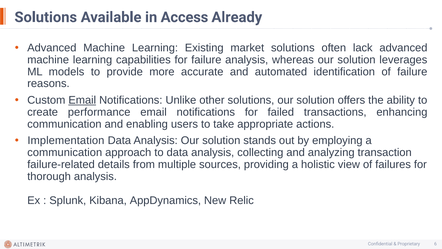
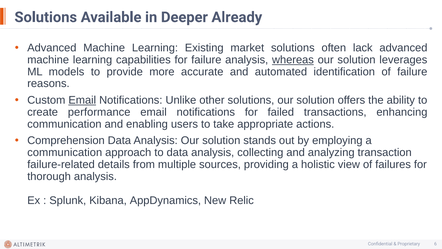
Access: Access -> Deeper (184, 17)
whereas underline: none -> present (293, 60)
Implementation: Implementation -> Comprehension (66, 140)
